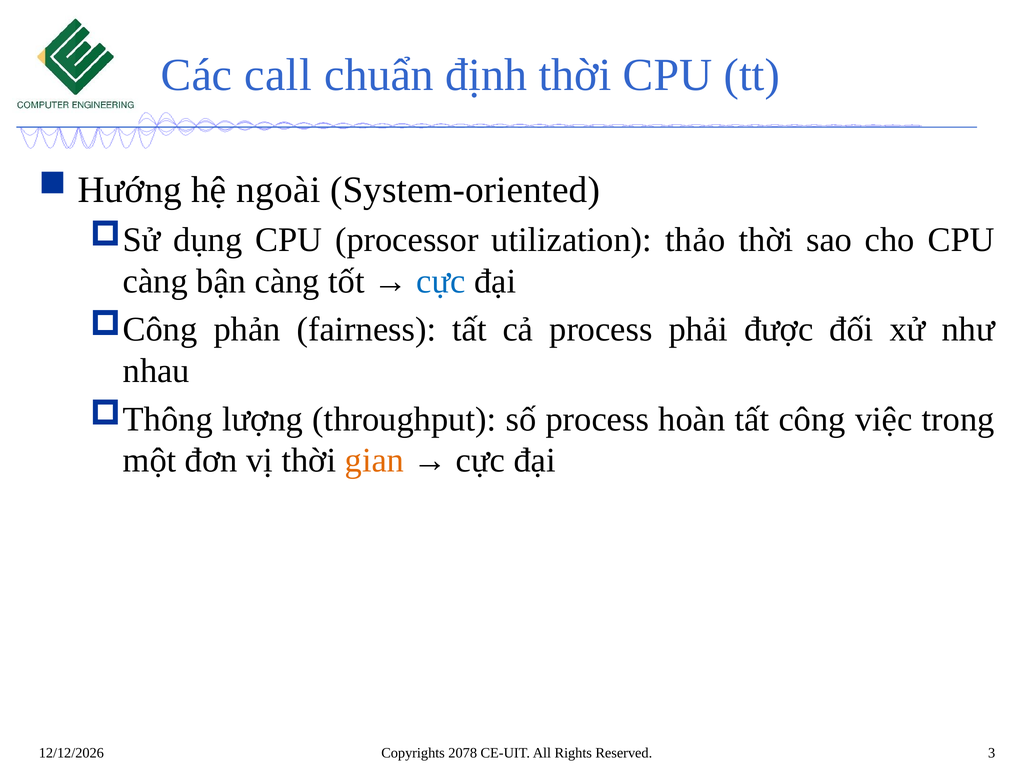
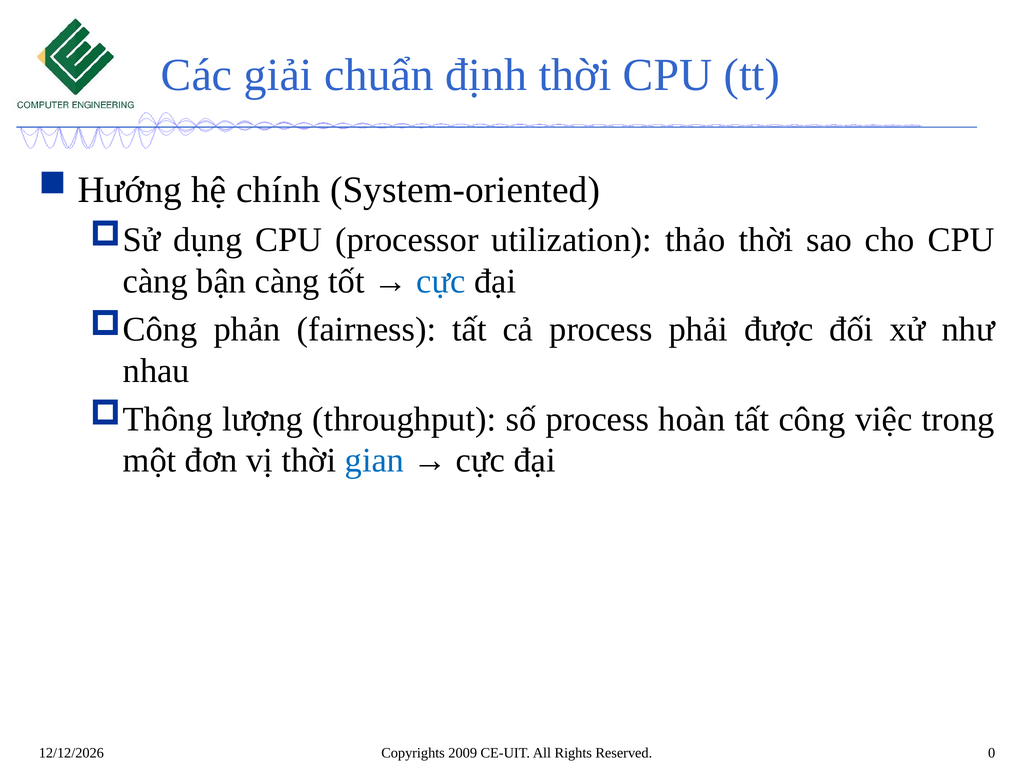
call: call -> giải (278, 75)
ngoài: ngoài -> chính (278, 190)
gian colour: orange -> blue (374, 460)
2078: 2078 -> 2009 (463, 753)
3: 3 -> 0 (992, 753)
